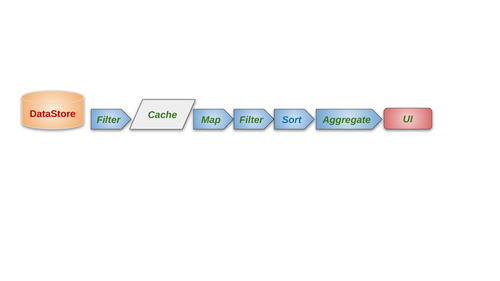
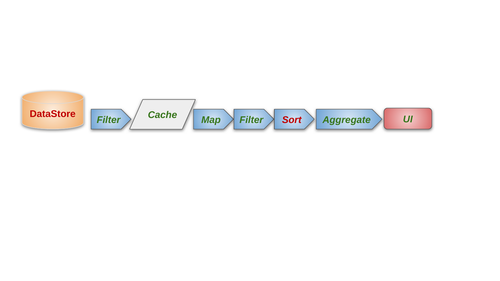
Sort colour: blue -> red (292, 120)
